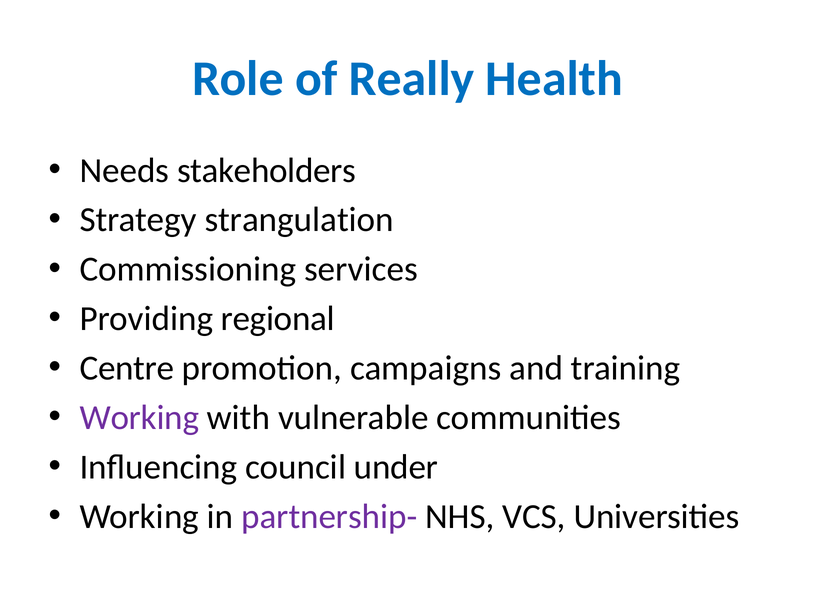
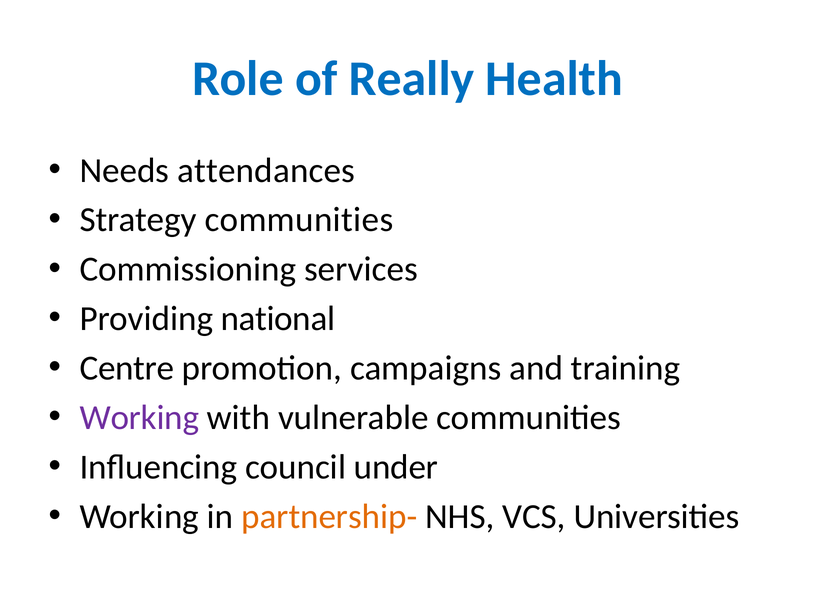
stakeholders: stakeholders -> attendances (266, 170)
Strategy strangulation: strangulation -> communities (299, 220)
regional: regional -> national (278, 319)
partnership- colour: purple -> orange (329, 517)
